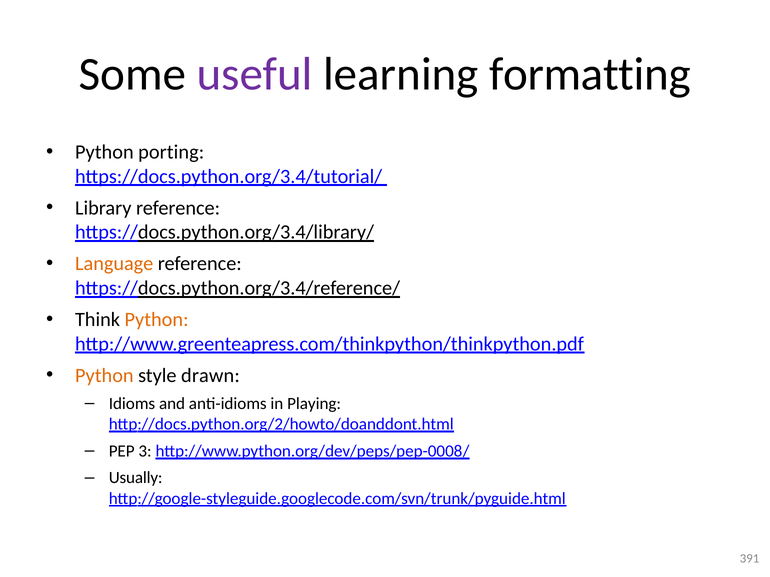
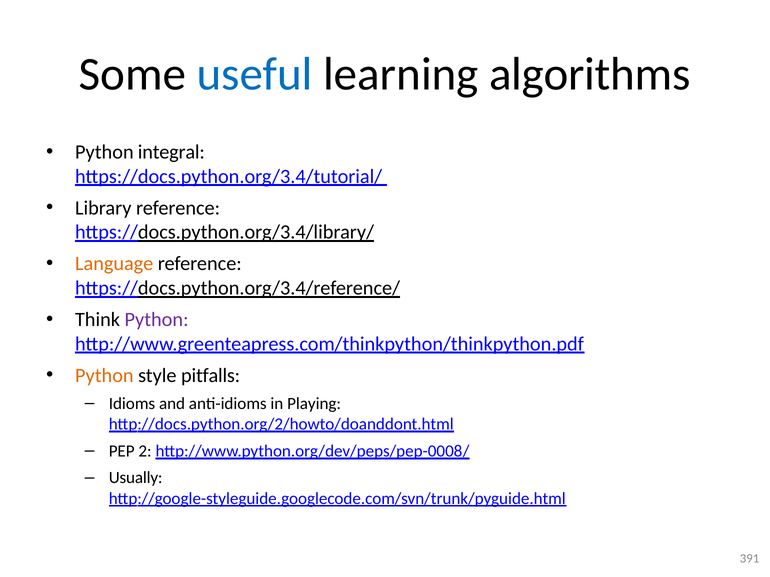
useful colour: purple -> blue (255, 75)
formatting: formatting -> algorithms (590, 75)
porting: porting -> integral (171, 152)
Python colour: orange -> purple (157, 320)
drawn: drawn -> pitfalls (211, 376)
3: 3 -> 2 (145, 451)
